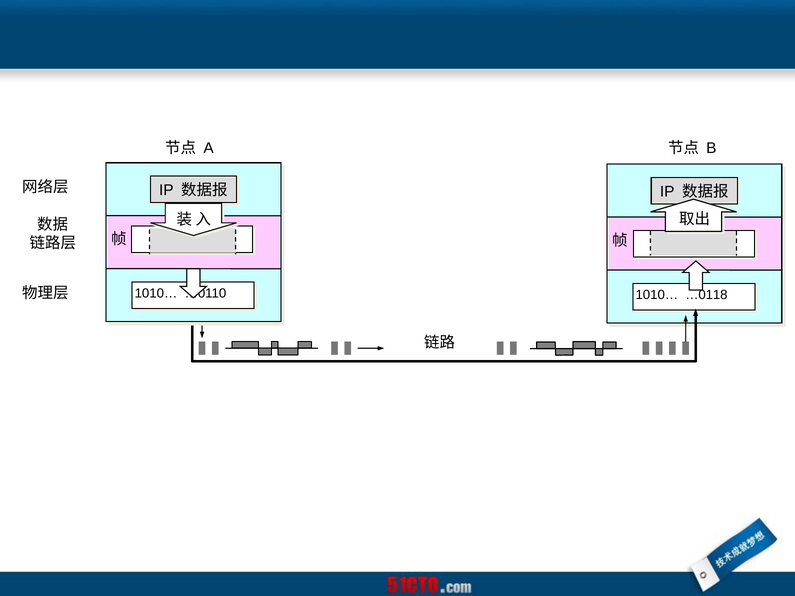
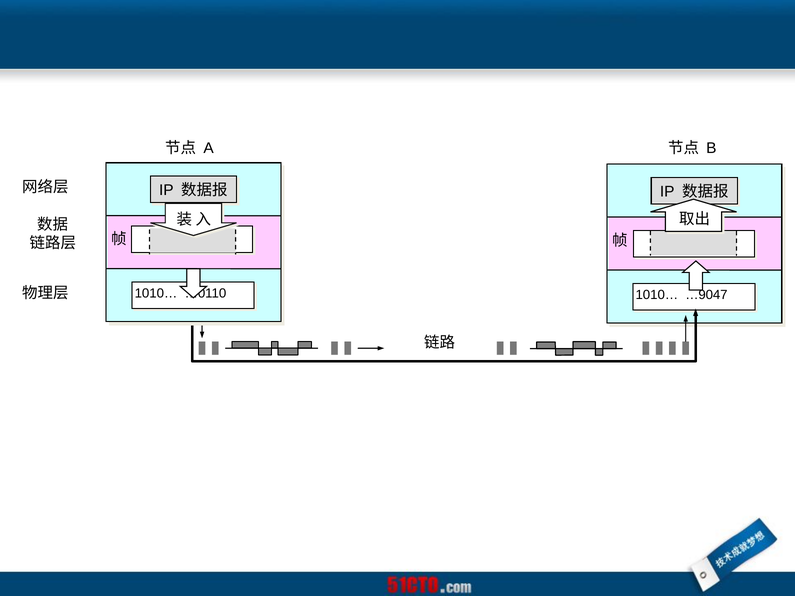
…0118: …0118 -> …9047 (706, 295)
